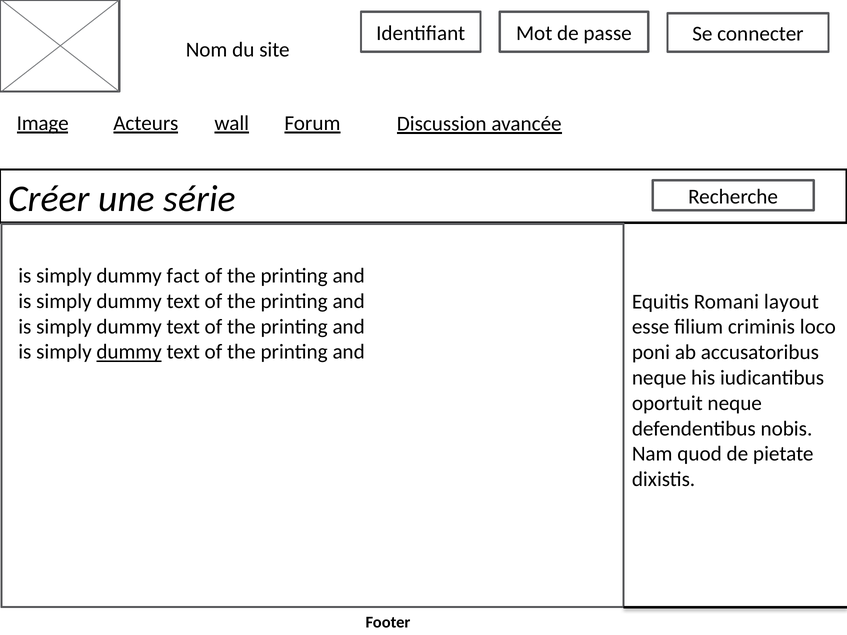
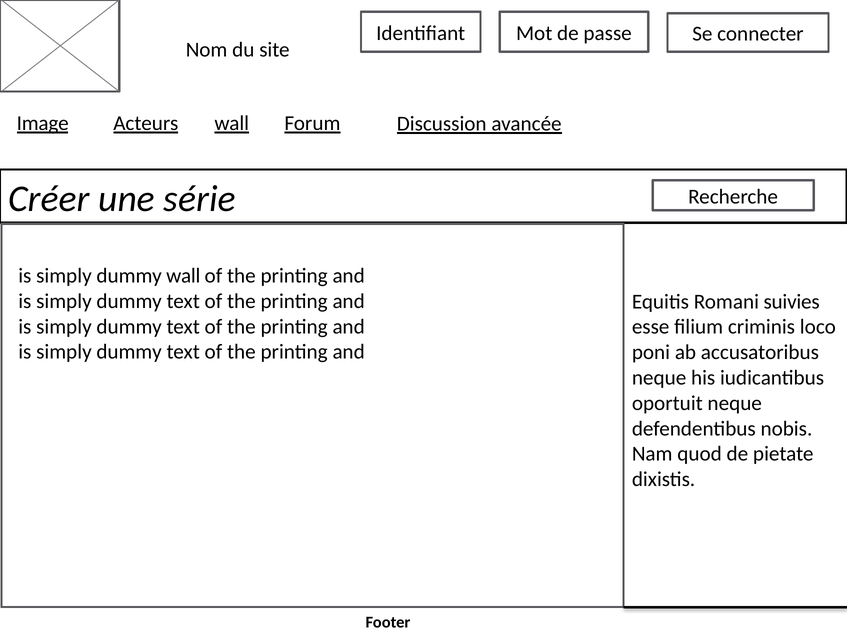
dummy fact: fact -> wall (183, 276)
layout: layout -> suivies (792, 302)
dummy underline: present -> none (129, 352)
